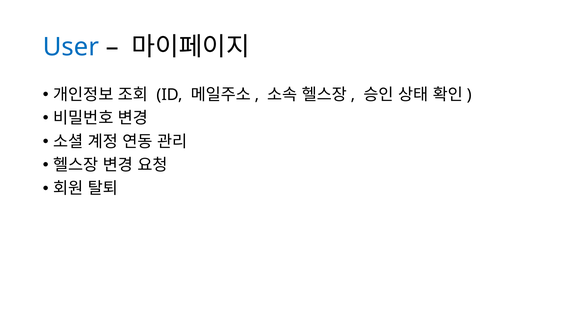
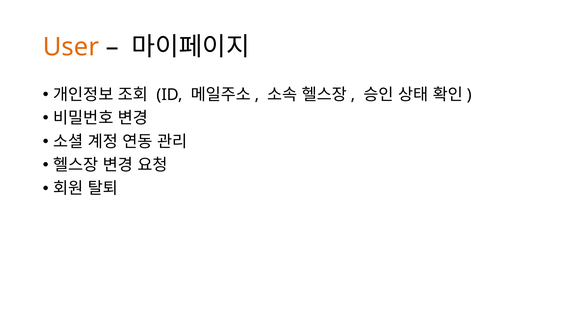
User colour: blue -> orange (71, 47)
